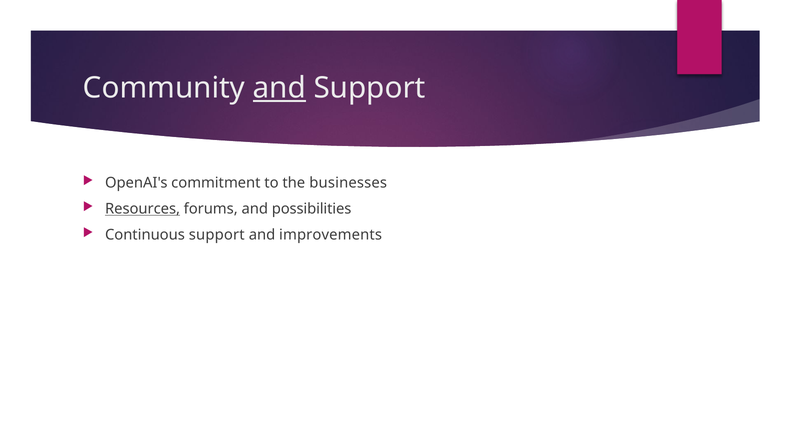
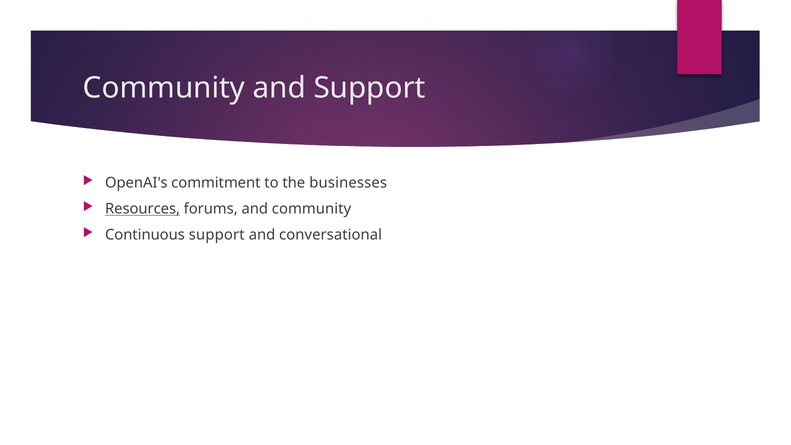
and underline: present -> none (279, 88)
and possibilities: possibilities -> community (311, 209)
improvements: improvements -> conversational (331, 235)
